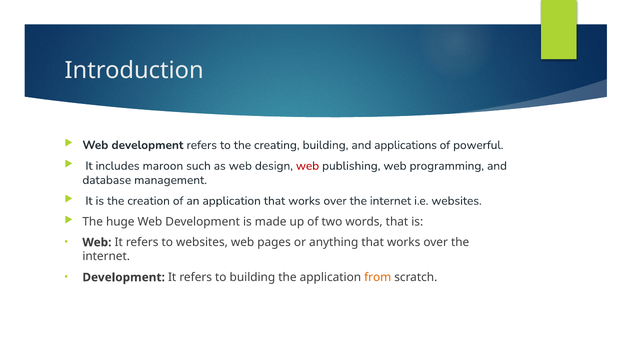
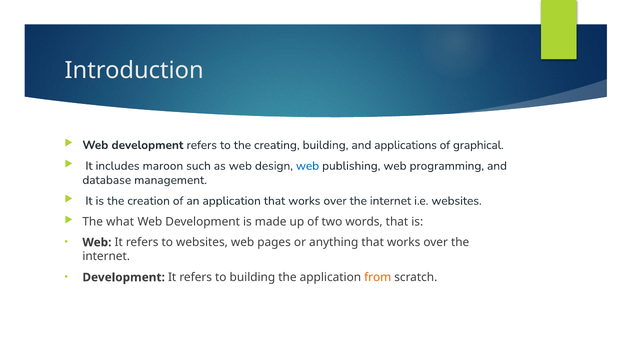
powerful: powerful -> graphical (478, 145)
web colour: red -> blue (308, 166)
huge: huge -> what (120, 222)
